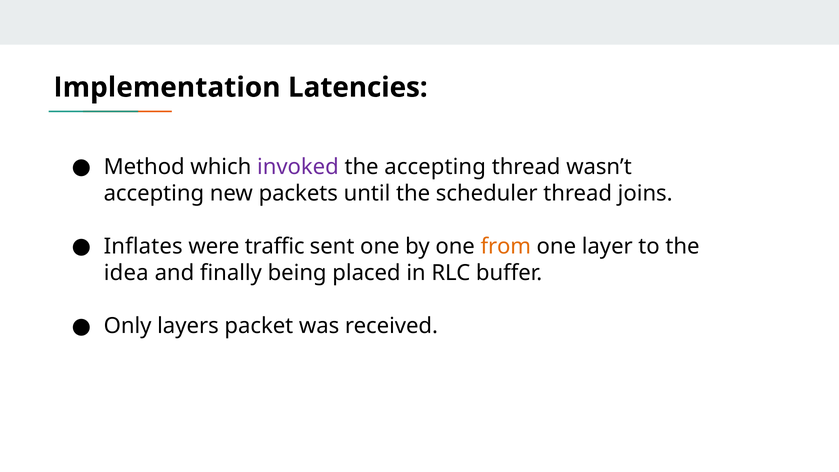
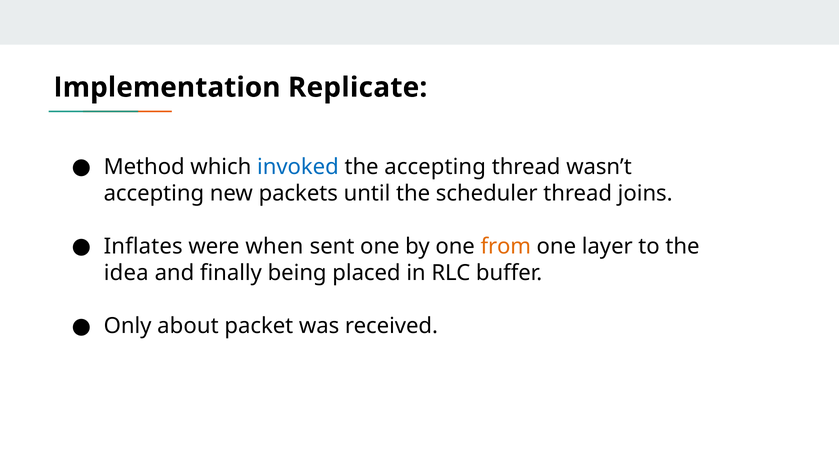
Latencies: Latencies -> Replicate (358, 87)
invoked colour: purple -> blue (298, 167)
traffic: traffic -> when (274, 246)
layers: layers -> about (188, 326)
